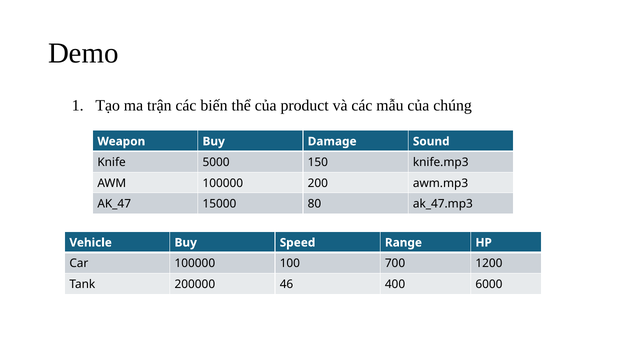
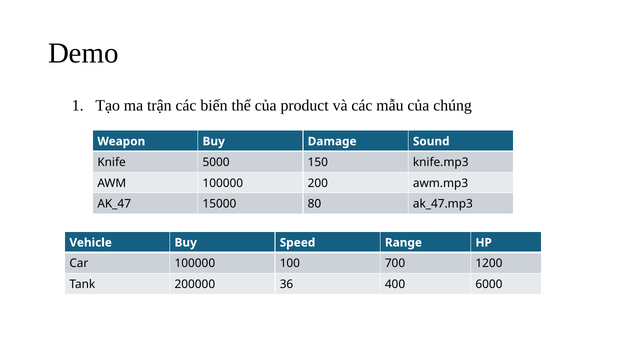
46: 46 -> 36 (287, 284)
